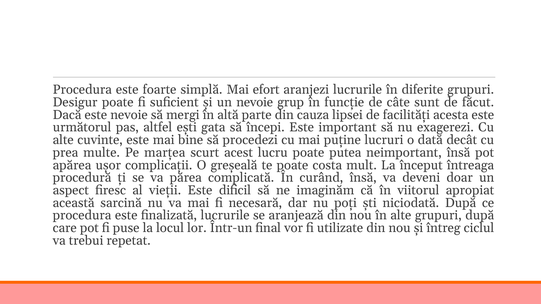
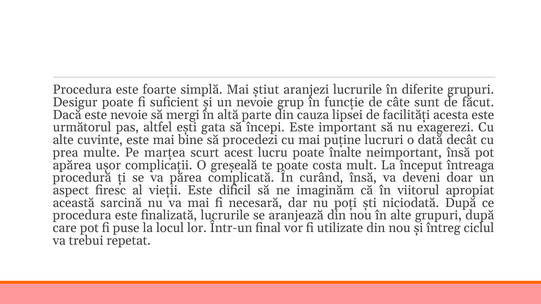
efort: efort -> știut (266, 90)
putea: putea -> înalte (345, 153)
